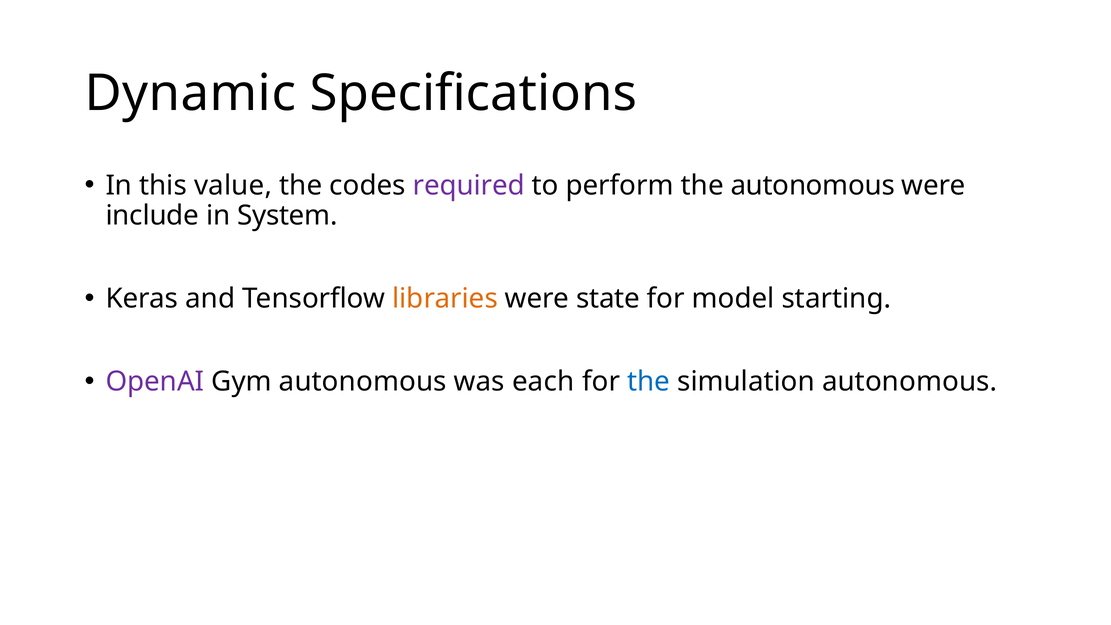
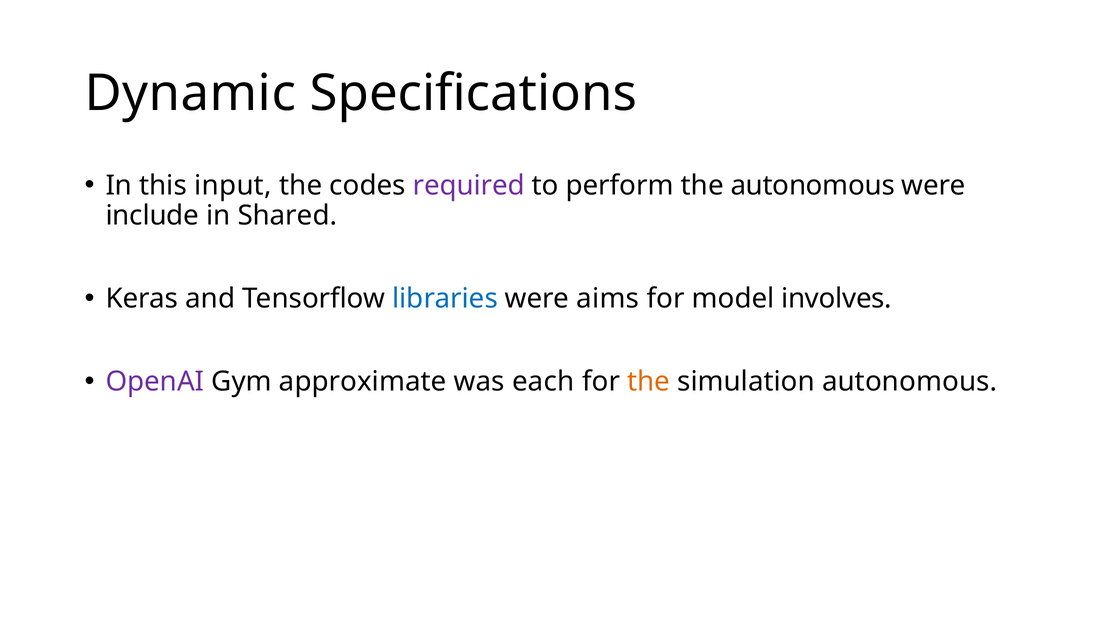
value: value -> input (233, 185)
System: System -> Shared (287, 215)
libraries colour: orange -> blue (445, 298)
state: state -> aims (608, 298)
starting: starting -> involves (837, 298)
Gym autonomous: autonomous -> approximate (363, 382)
the colour: blue -> orange (649, 382)
